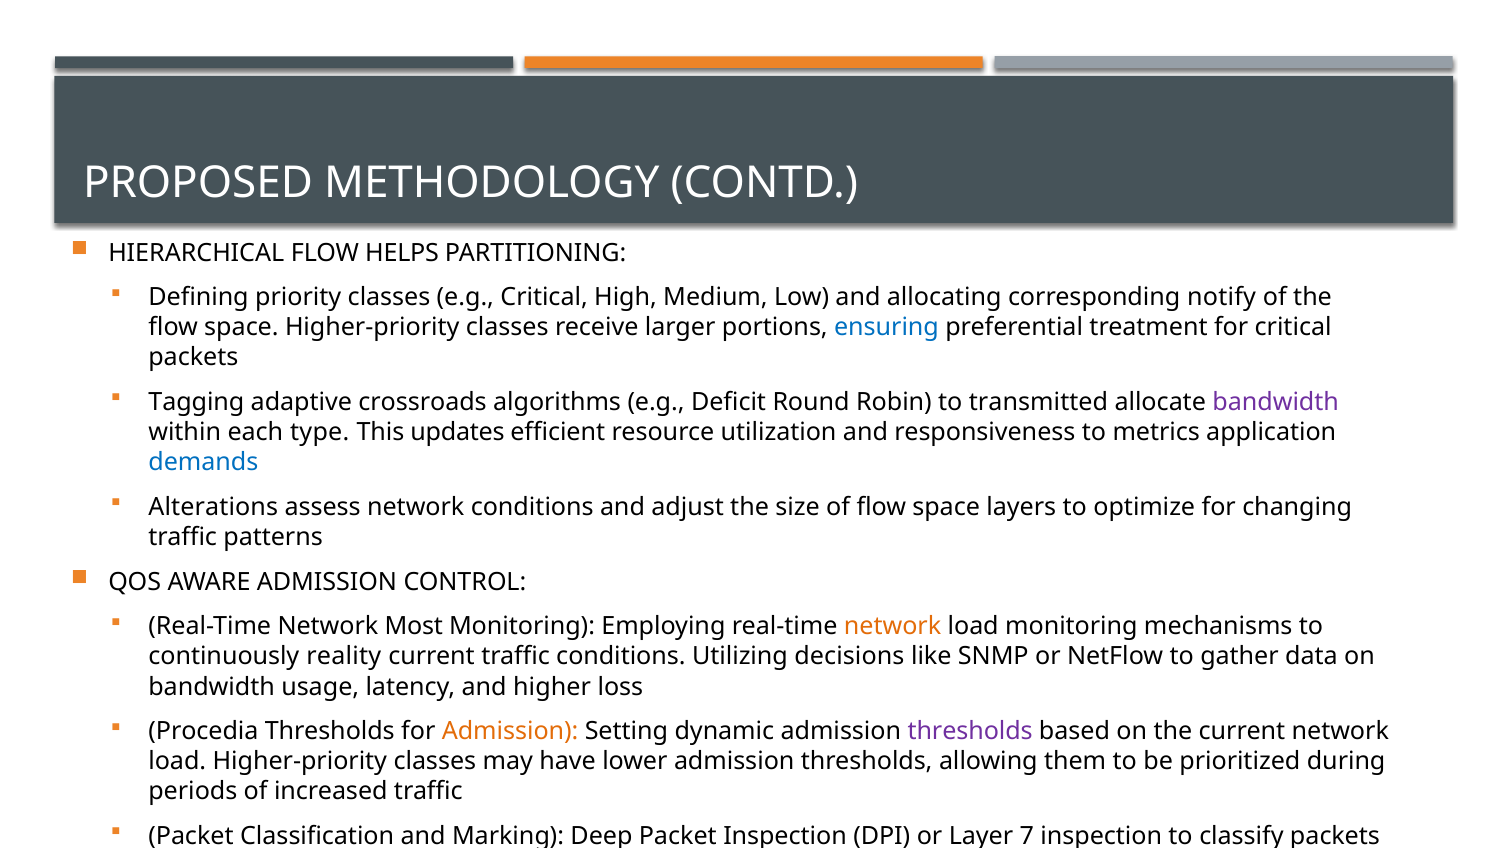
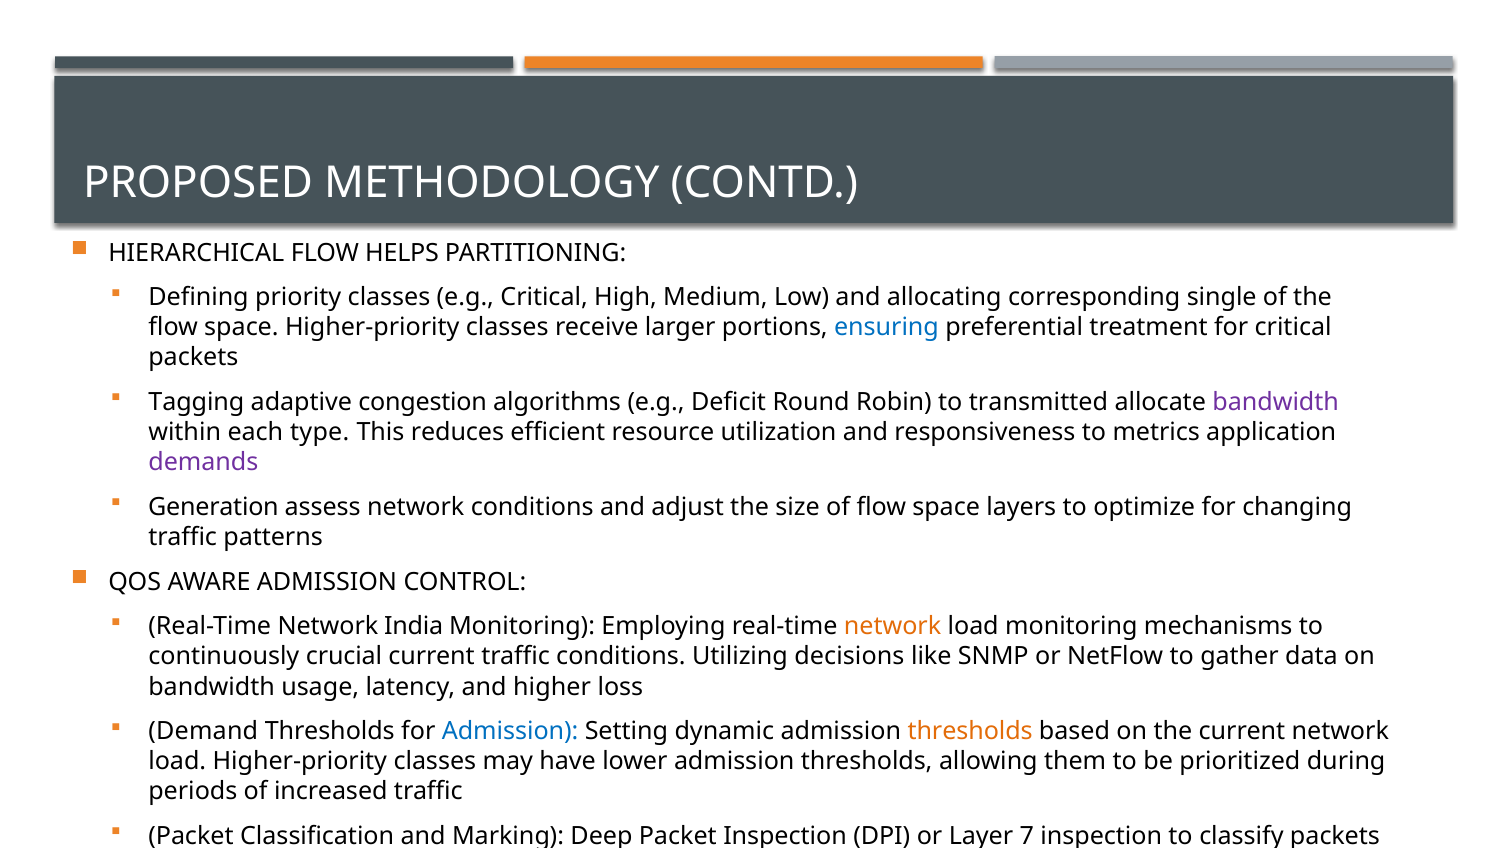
notify: notify -> single (1222, 297)
crossroads: crossroads -> congestion (423, 402)
updates: updates -> reduces (457, 432)
demands colour: blue -> purple (203, 463)
Alterations: Alterations -> Generation (213, 507)
Most: Most -> India (414, 627)
reality: reality -> crucial (344, 657)
Procedia: Procedia -> Demand (203, 732)
Admission colour: orange -> blue (510, 732)
thresholds colour: purple -> orange (970, 732)
